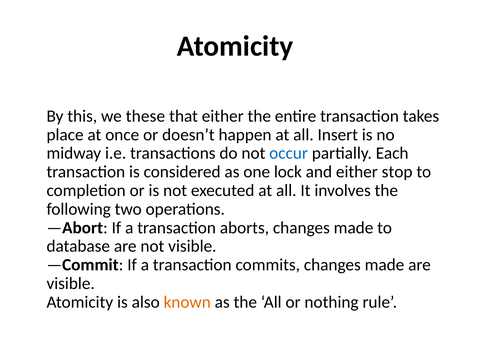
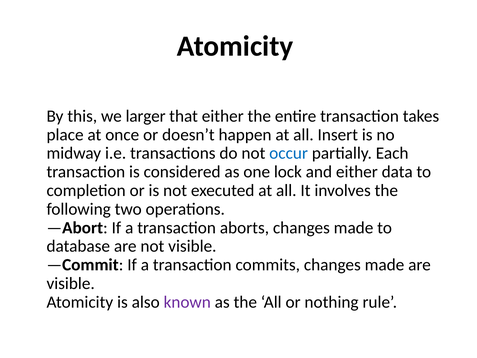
these: these -> larger (146, 116)
stop: stop -> data (397, 172)
known colour: orange -> purple (187, 302)
